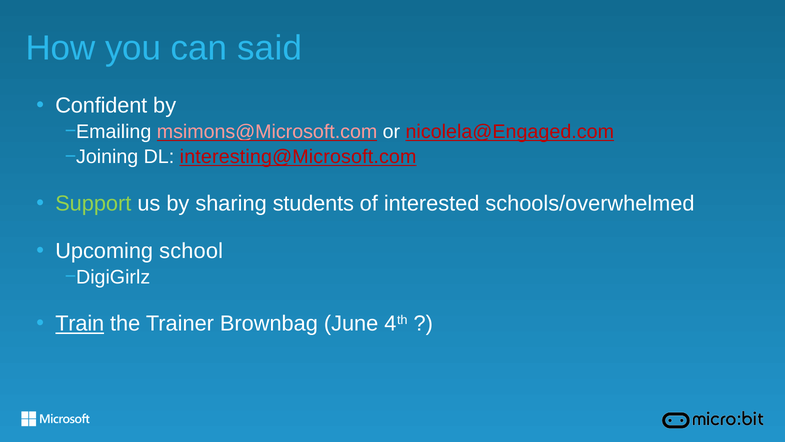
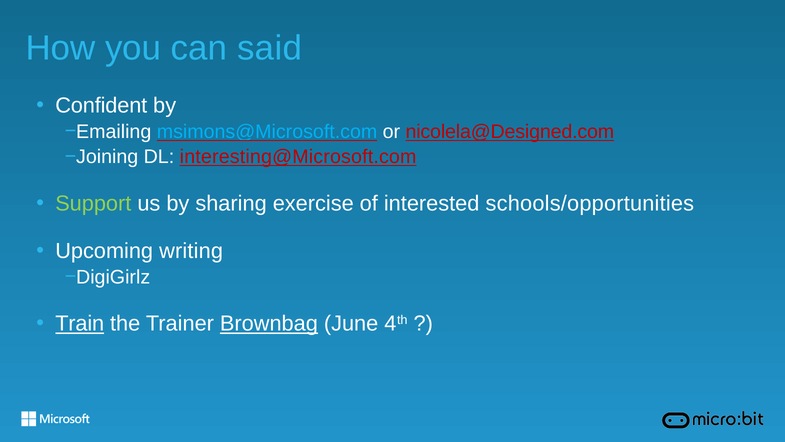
msimons@Microsoft.com colour: pink -> light blue (267, 132)
nicolela@Engaged.com: nicolela@Engaged.com -> nicolela@Designed.com (510, 132)
students: students -> exercise (313, 203)
schools/overwhelmed: schools/overwhelmed -> schools/opportunities (590, 203)
school: school -> writing (191, 251)
Brownbag underline: none -> present (269, 323)
